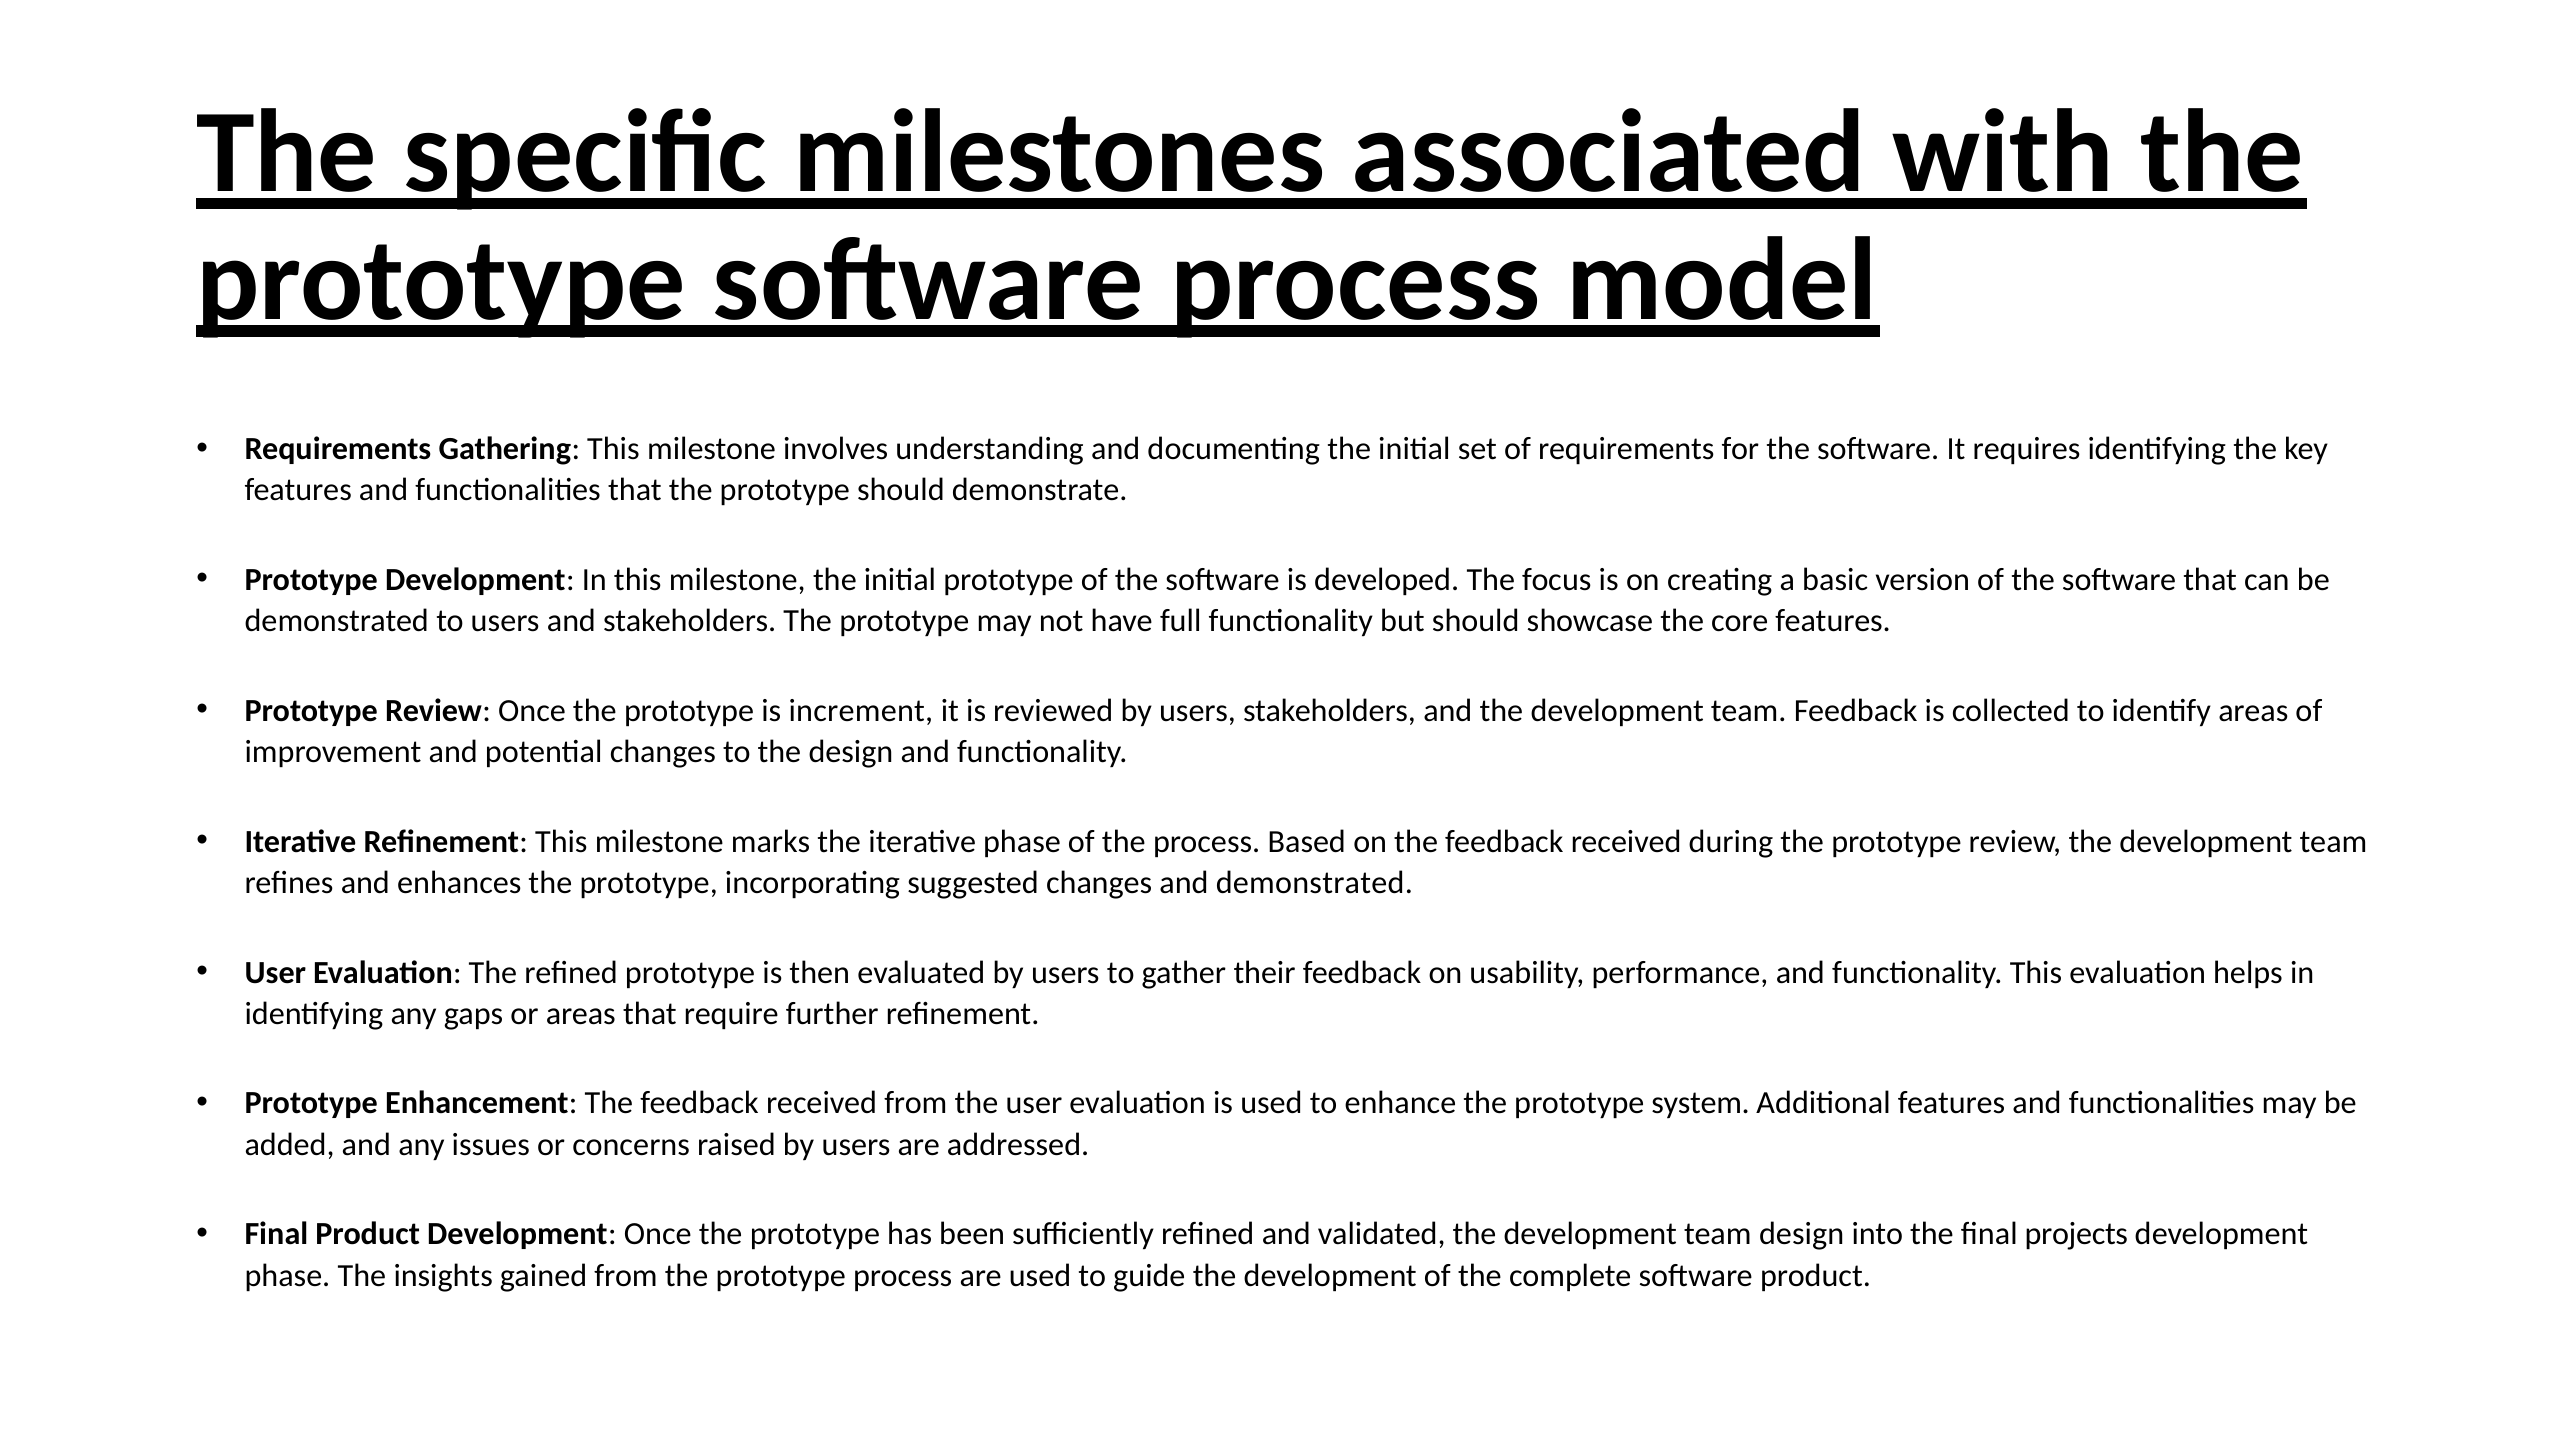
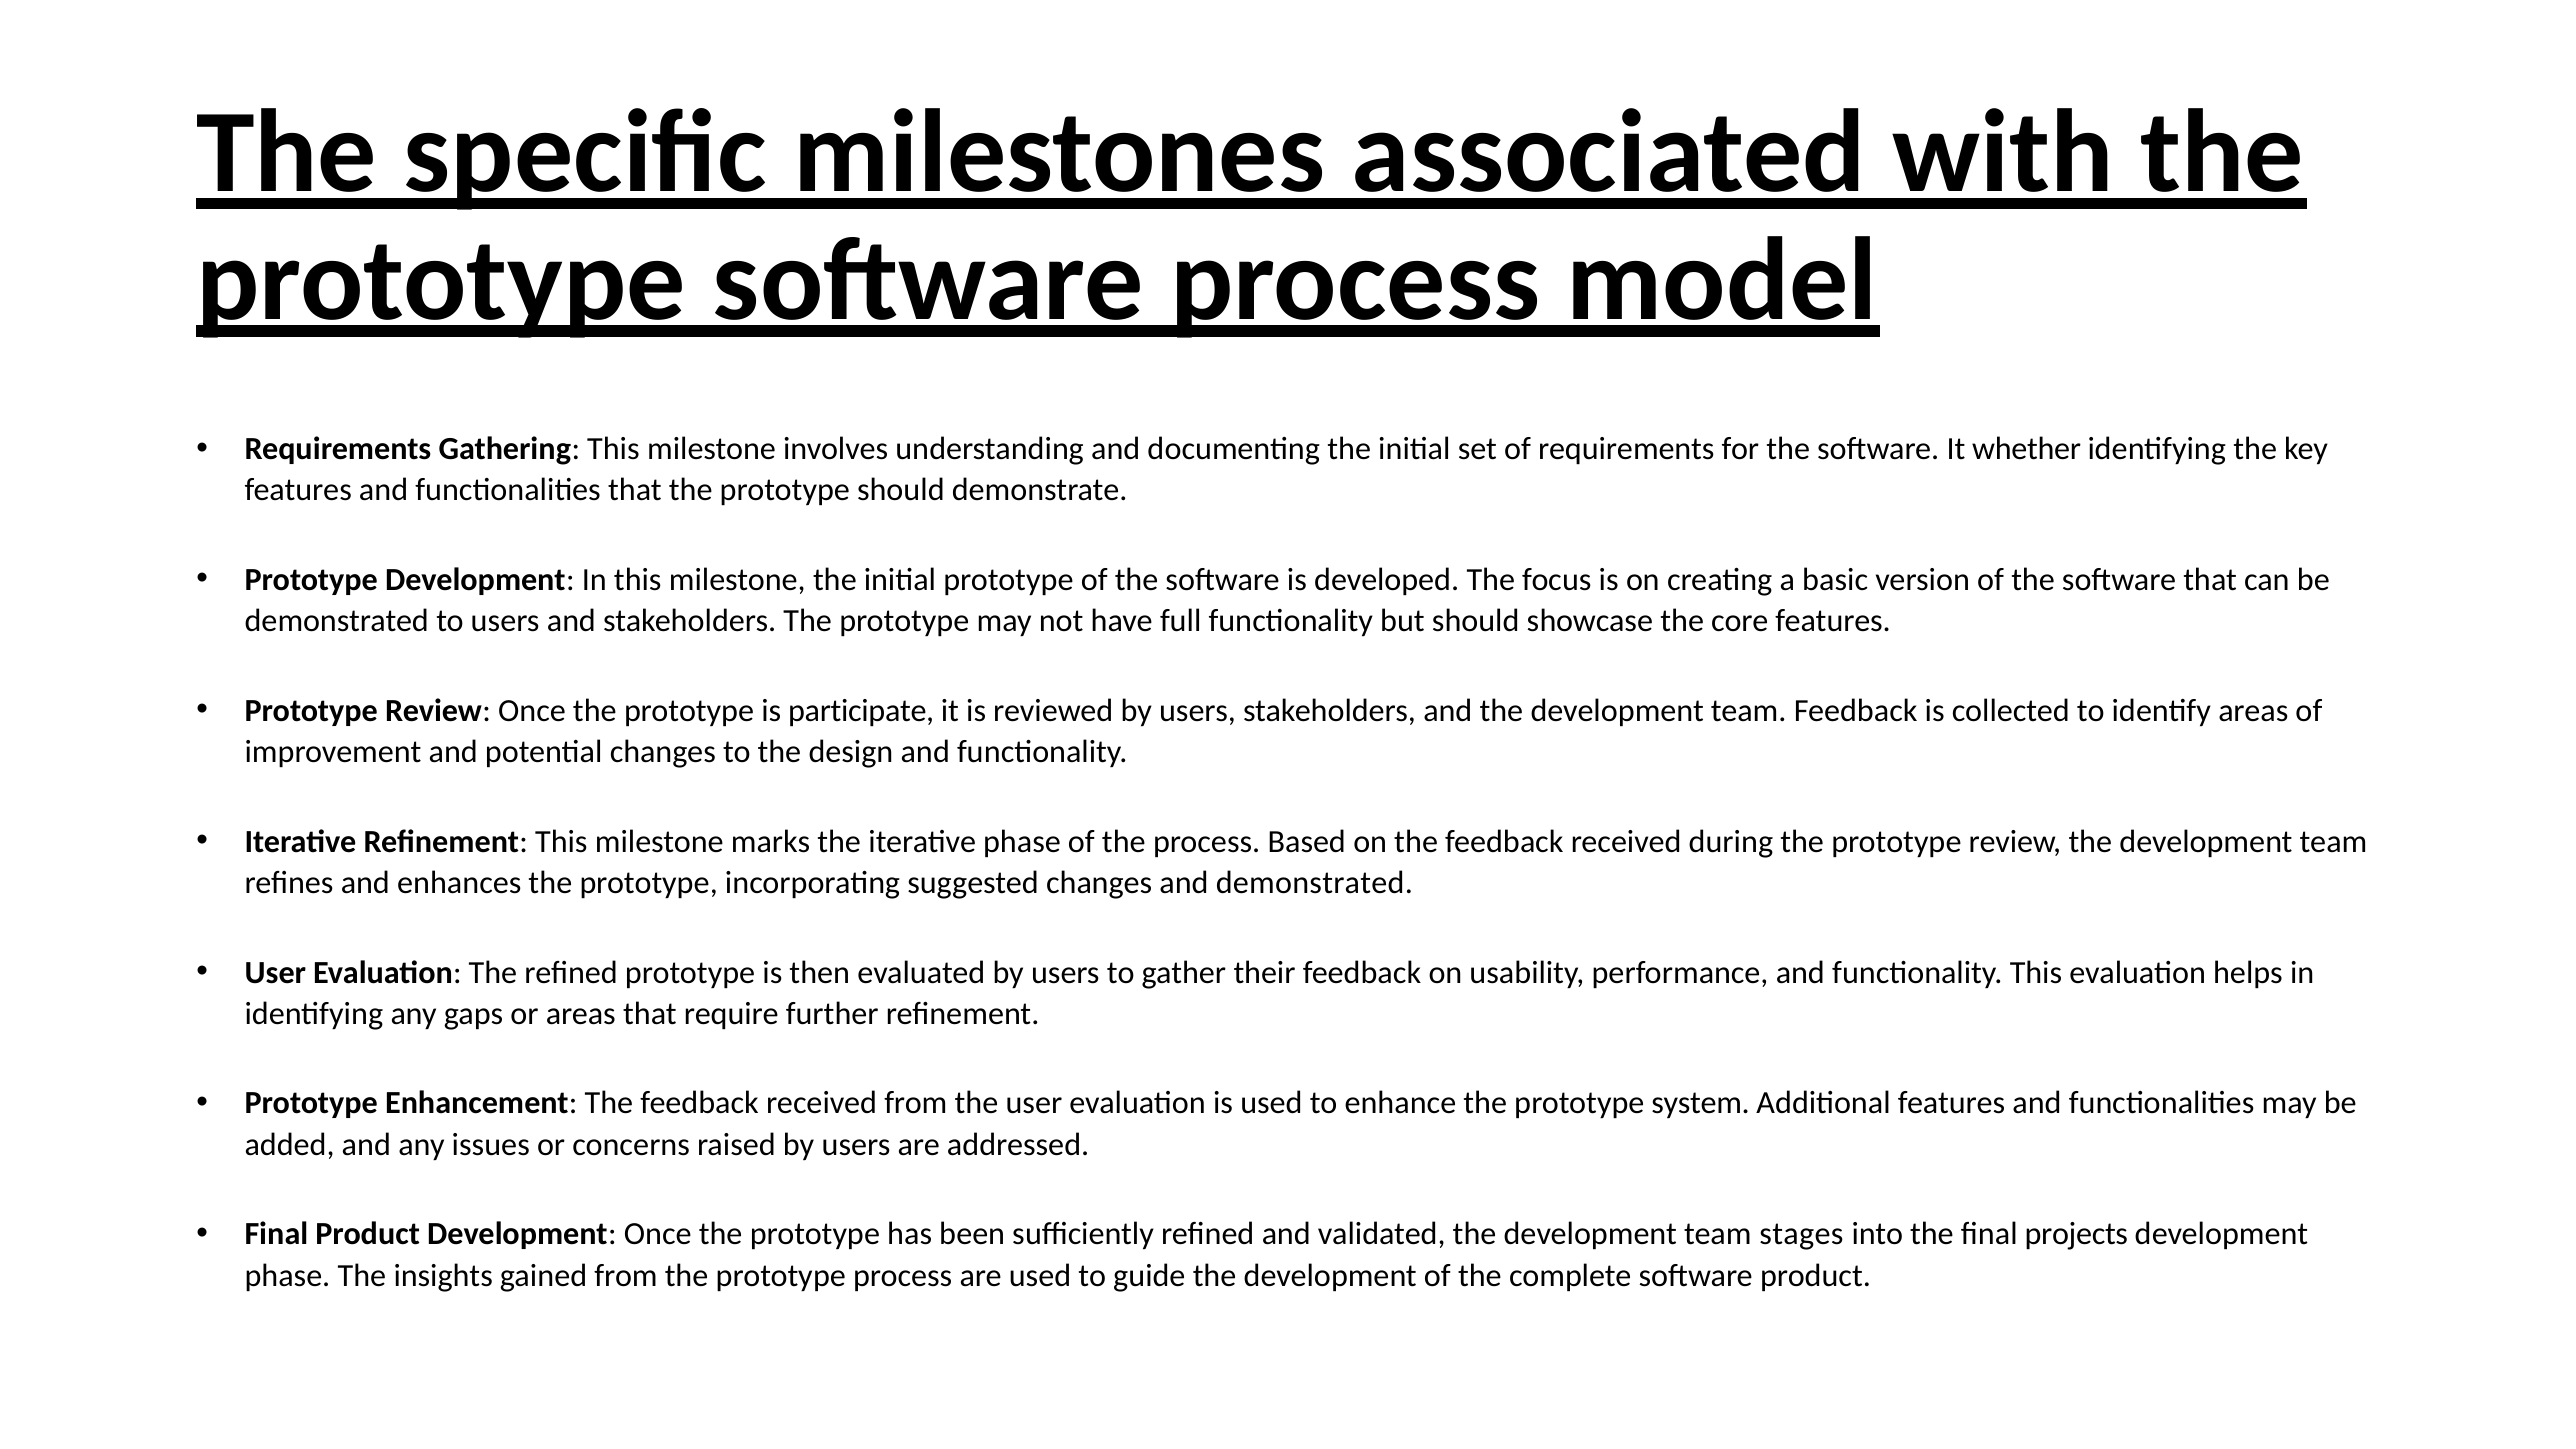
requires: requires -> whether (2027, 449)
increment: increment -> participate (861, 711)
team design: design -> stages (1801, 1234)
